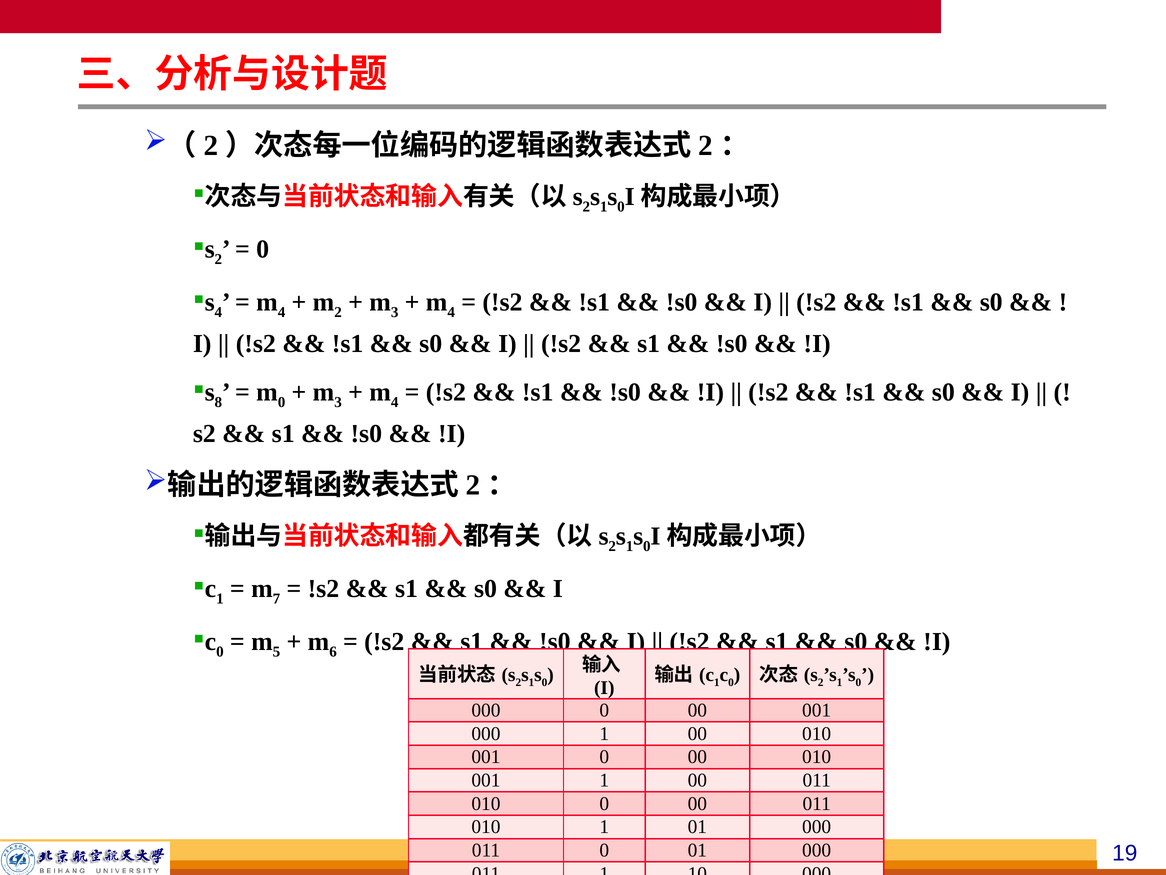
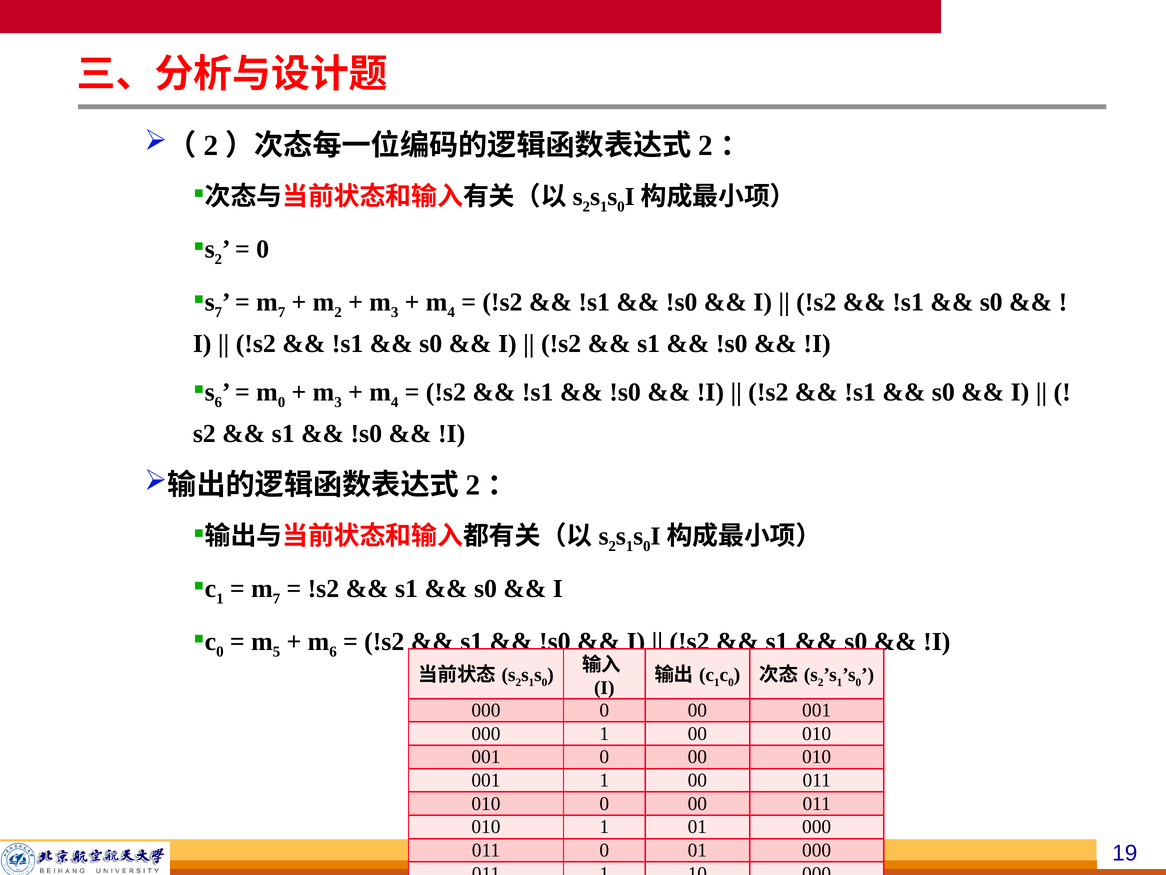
4: 4 -> 7 (218, 312)
4: 4 -> 7 (282, 312)
8: 8 -> 6 (218, 402)
